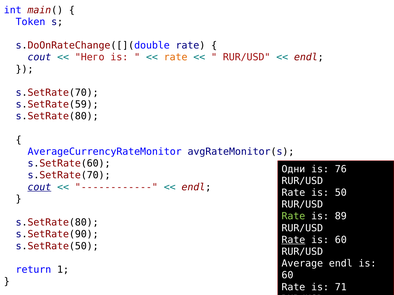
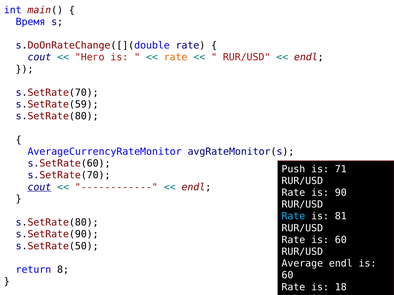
Token: Token -> Время (30, 22)
Одни: Одни -> Push (293, 169)
76: 76 -> 71 (341, 169)
50: 50 -> 90 (341, 193)
Rate colour: light green -> light blue (293, 217)
89: 89 -> 81 (341, 217)
Rate underline: present -> none (293, 240)
1: 1 -> 8 (63, 270)
71: 71 -> 18 (341, 288)
